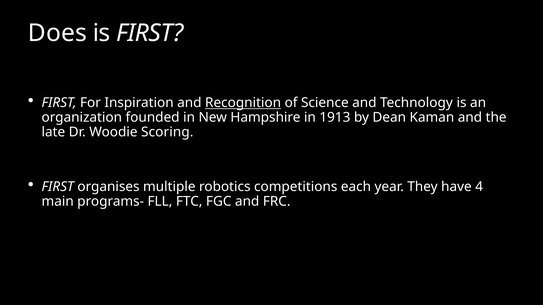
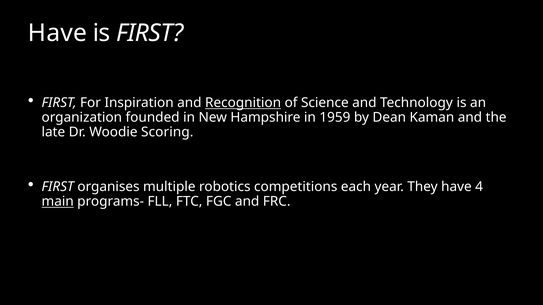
Does: Does -> Have (58, 33)
1913: 1913 -> 1959 (335, 118)
main underline: none -> present (58, 202)
